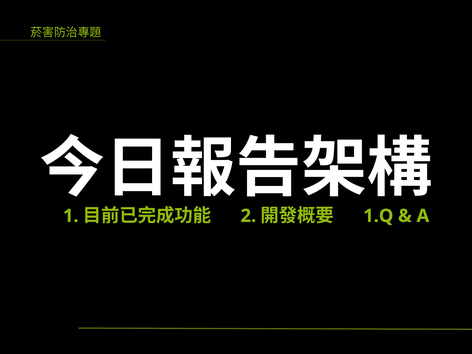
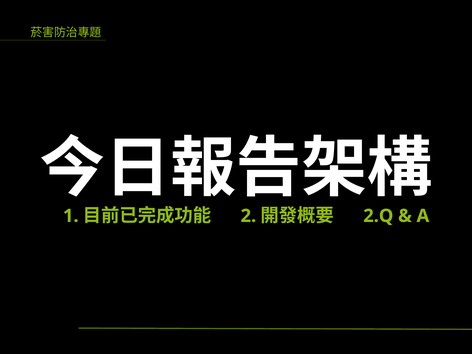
1.Q: 1.Q -> 2.Q (378, 216)
